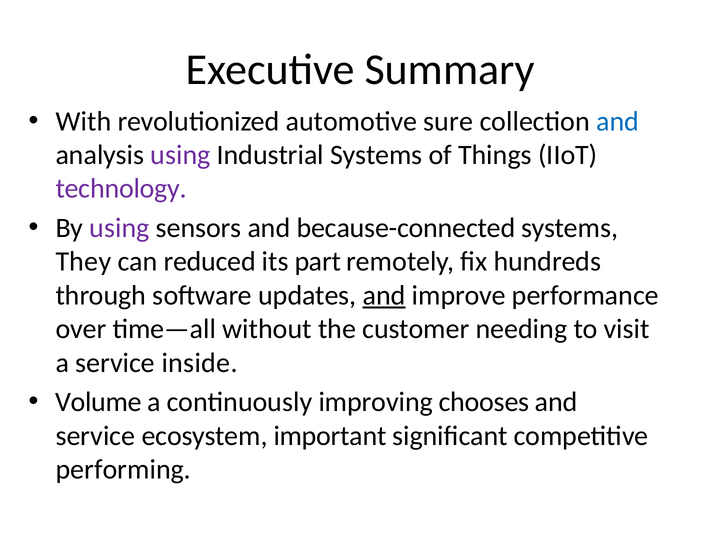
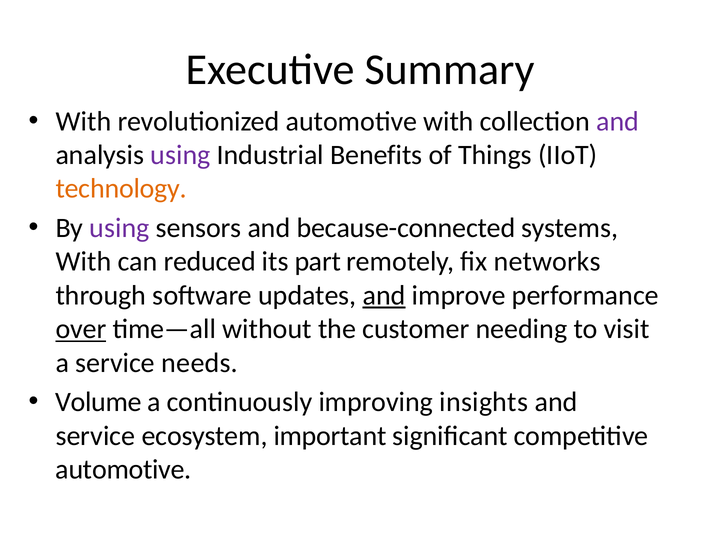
automotive sure: sure -> with (448, 121)
and colour: blue -> purple (618, 121)
Industrial Systems: Systems -> Benefits (376, 155)
technology colour: purple -> orange (121, 189)
They: They -> With (83, 262)
hundreds: hundreds -> networks (547, 262)
over underline: none -> present (81, 329)
inside: inside -> needs (200, 363)
chooses: chooses -> insights (484, 402)
performing: performing -> automotive (123, 469)
